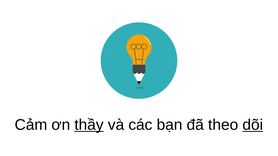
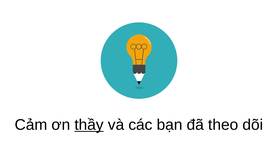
dõi underline: present -> none (253, 125)
